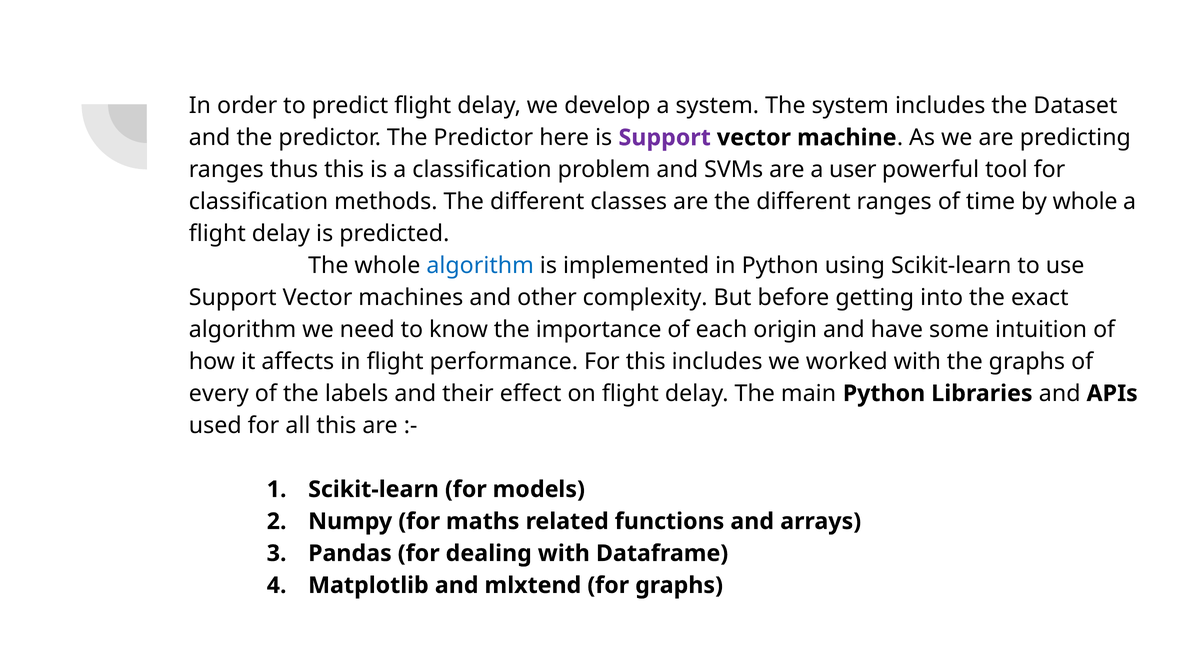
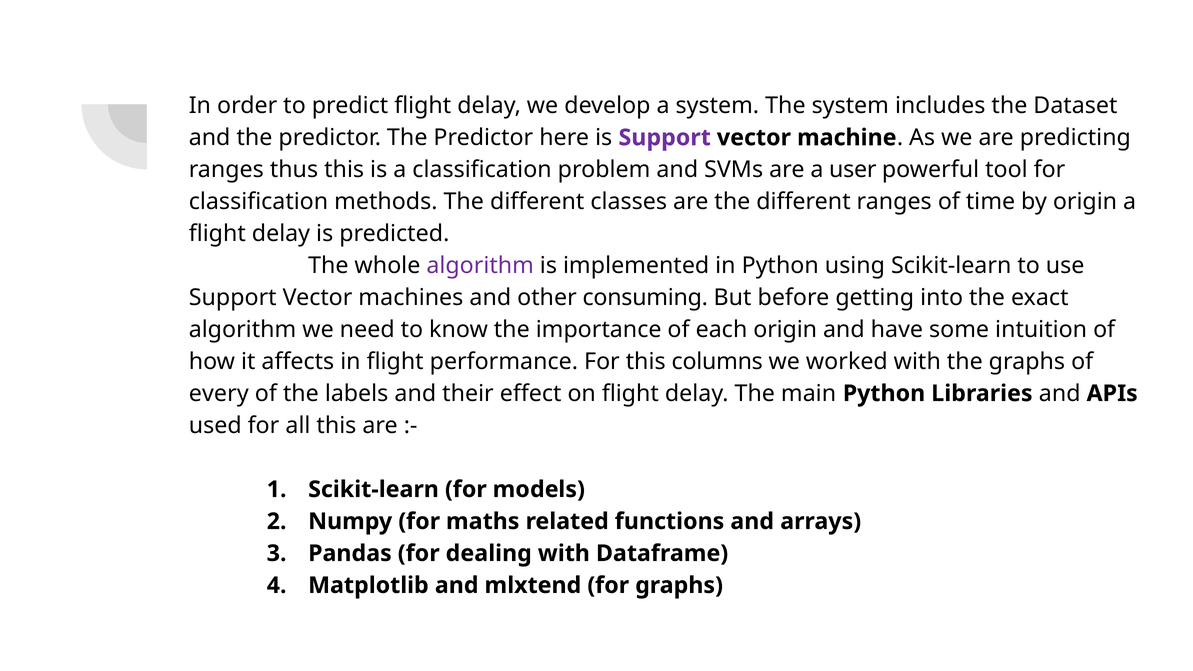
by whole: whole -> origin (1085, 202)
algorithm colour: blue -> purple (480, 266)
complexity: complexity -> consuming (645, 298)
this includes: includes -> columns (717, 362)
